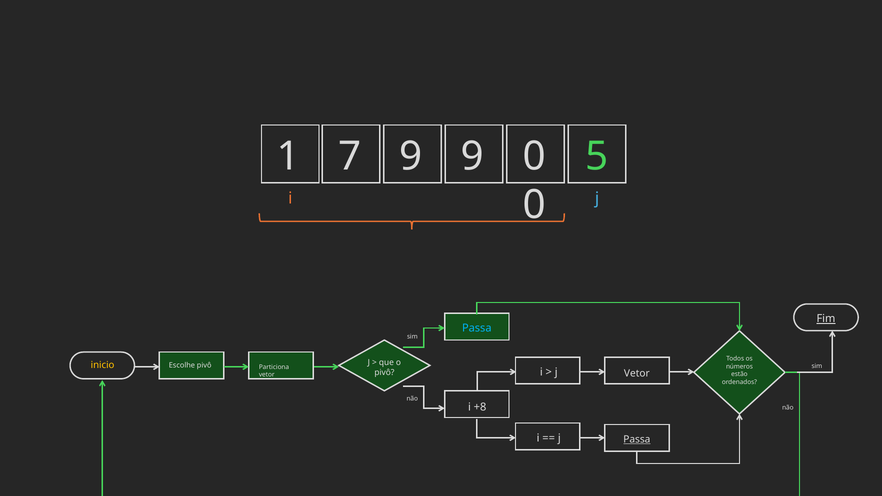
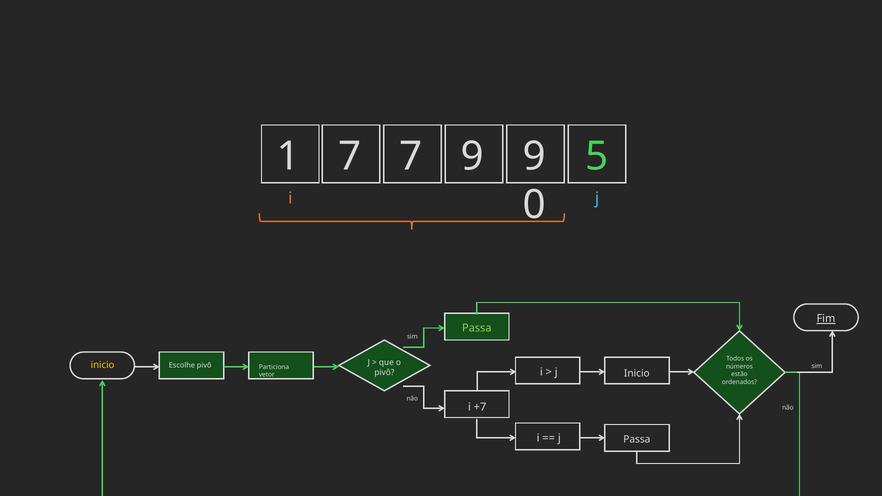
7 9: 9 -> 7 (411, 156)
9 0: 0 -> 9 (534, 156)
Passa colour: light blue -> light green (477, 328)
j Vetor: Vetor -> Inicio (637, 373)
+8: +8 -> +7 (480, 407)
Passa underline: present -> none (637, 439)
